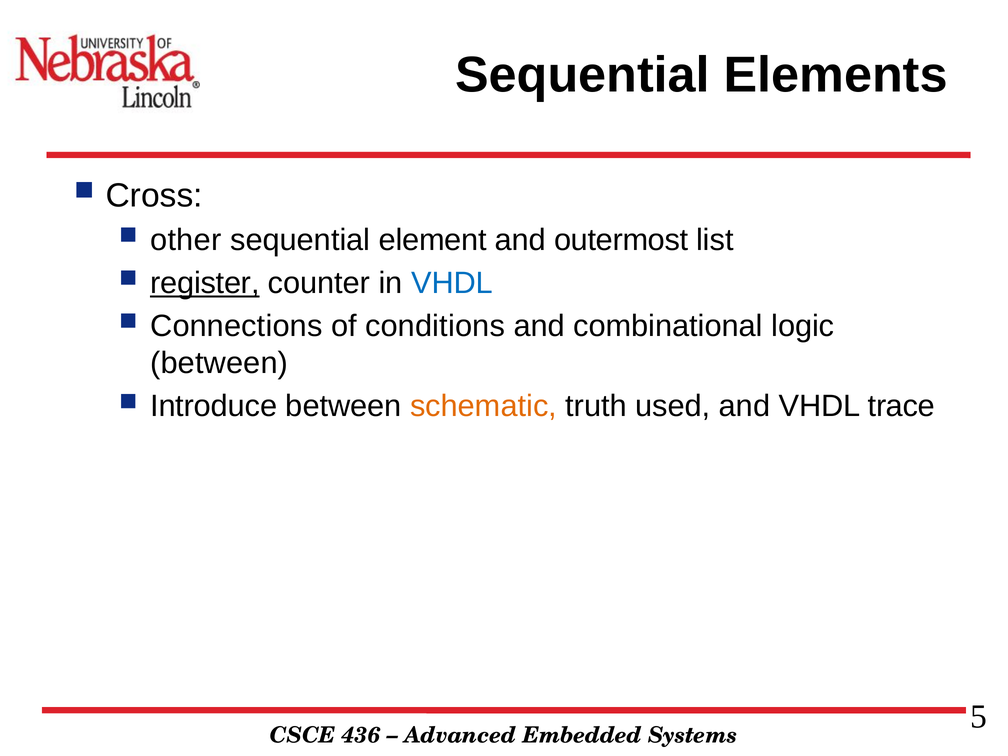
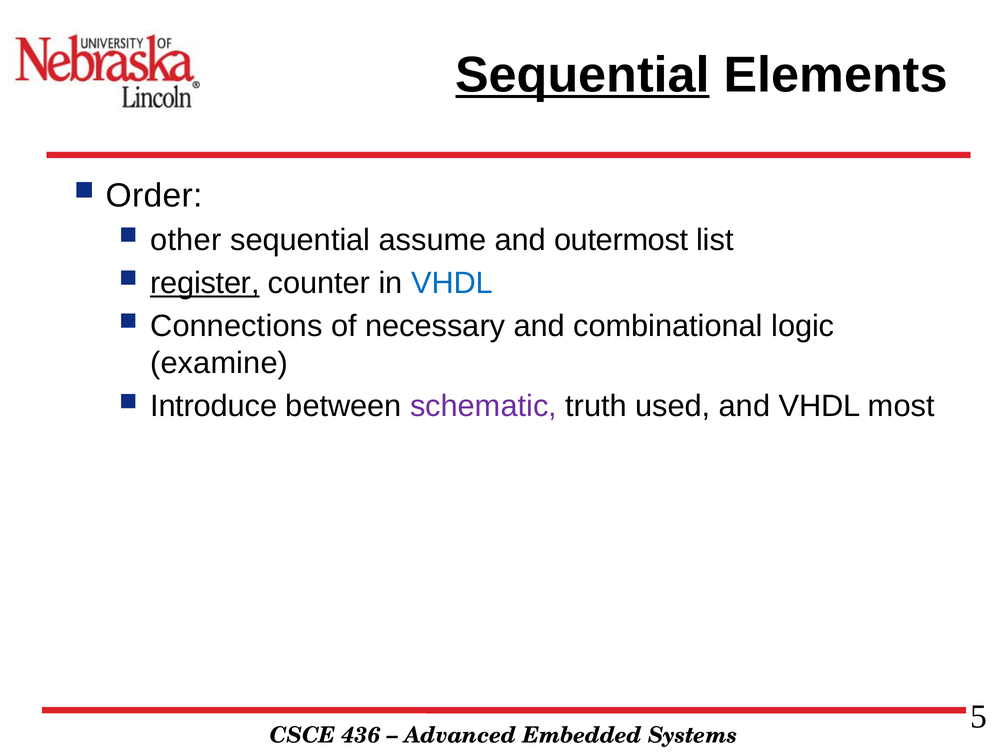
Sequential underline: none -> present (583, 75)
Cross: Cross -> Order (154, 195)
element: element -> assume (433, 240)
conditions: conditions -> necessary (435, 326)
between: between -> examine (219, 363)
schematic colour: orange -> purple (483, 406)
trace: trace -> most (901, 406)
